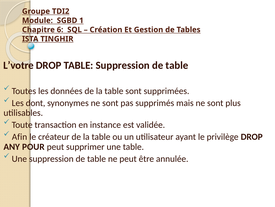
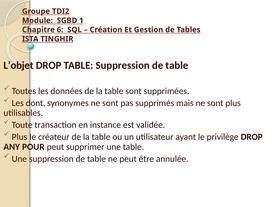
L’votre: L’votre -> L’objet (19, 65)
Afin: Afin -> Plus (20, 136)
